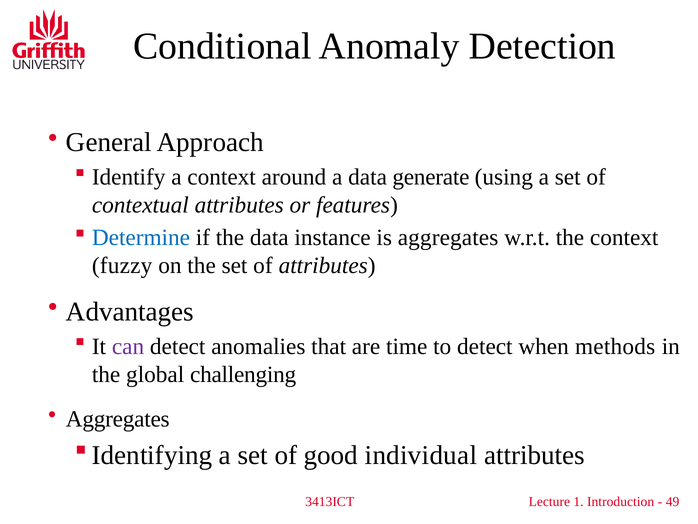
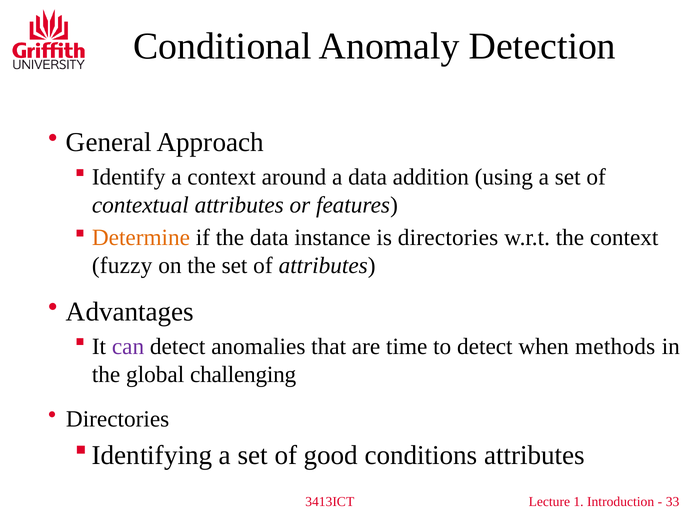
generate: generate -> addition (431, 177)
Determine colour: blue -> orange (141, 237)
is aggregates: aggregates -> directories (448, 237)
Aggregates: Aggregates -> Directories (118, 419)
individual: individual -> conditions (421, 455)
49: 49 -> 33 (673, 501)
